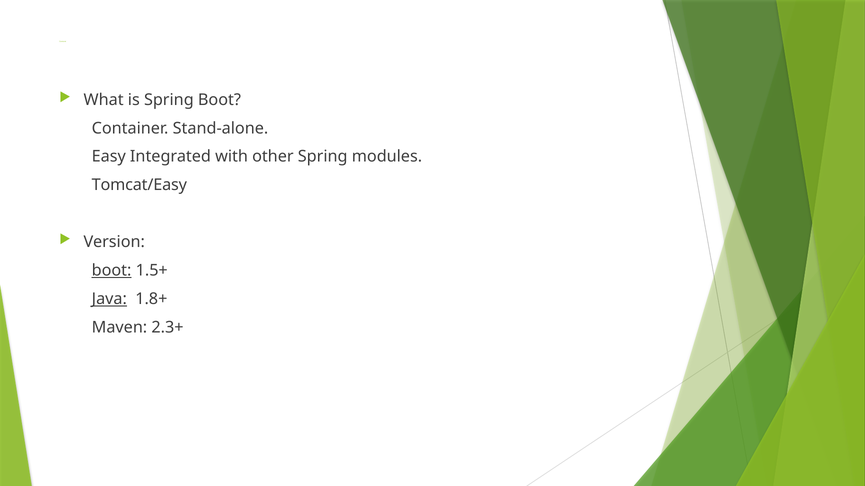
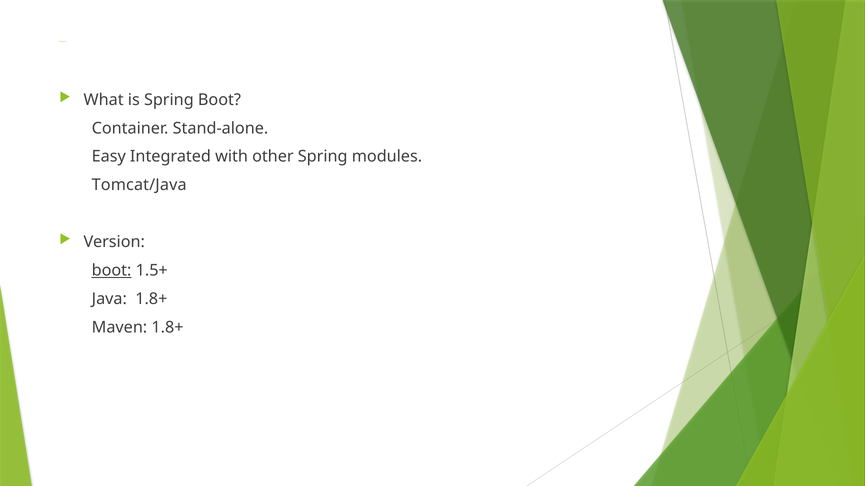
Tomcat/Easy: Tomcat/Easy -> Tomcat/Java (139, 185)
Java underline: present -> none (109, 299)
Maven 2.3+: 2.3+ -> 1.8+ (167, 328)
